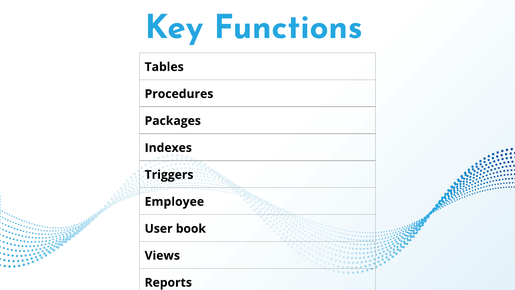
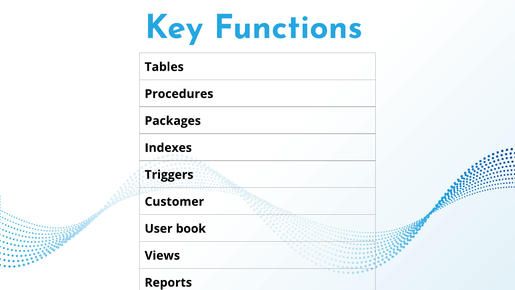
Employee: Employee -> Customer (174, 202)
